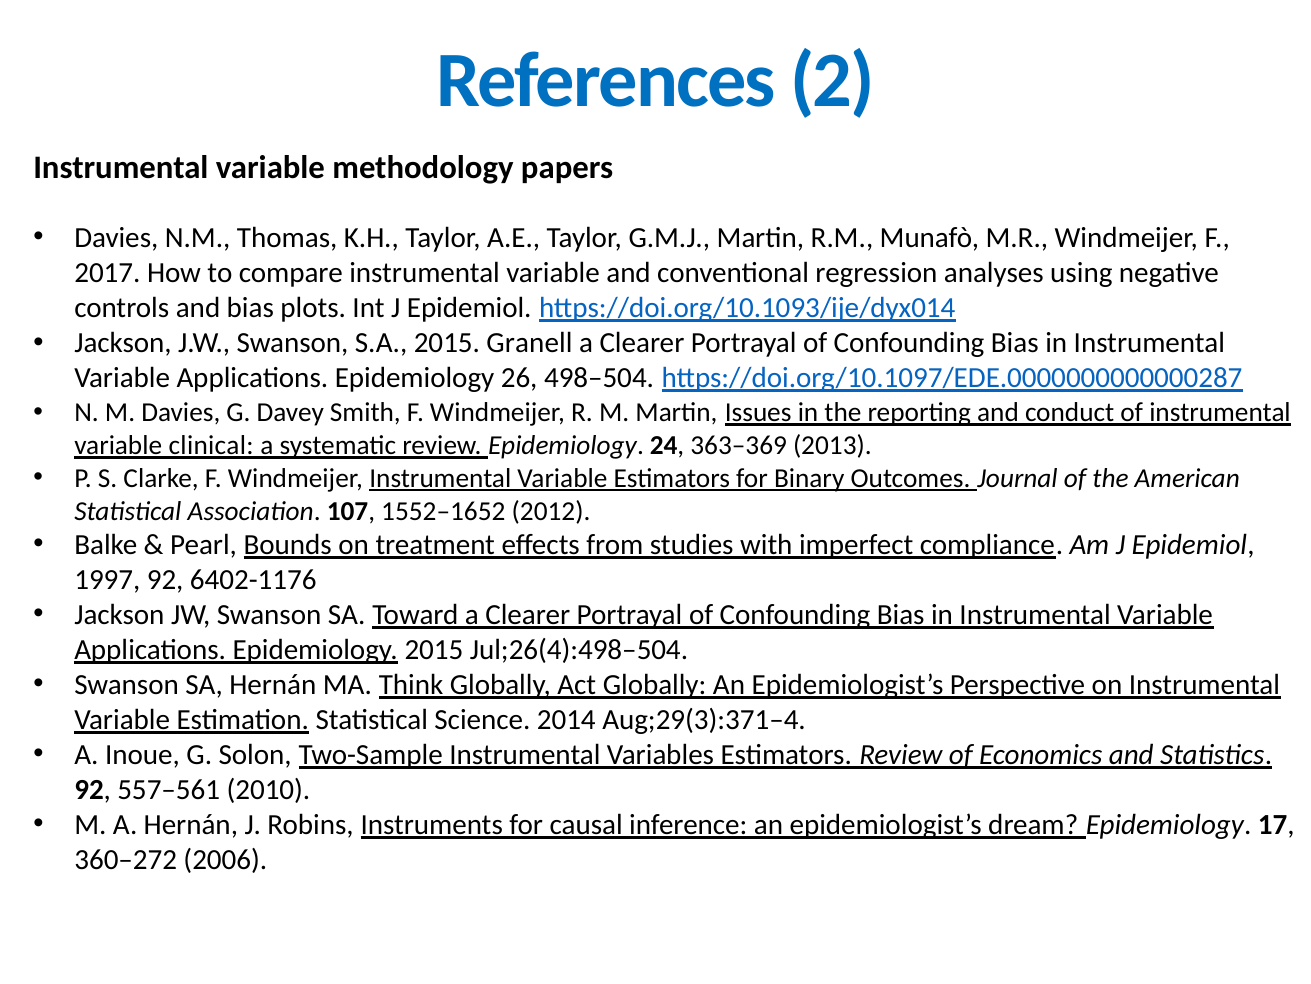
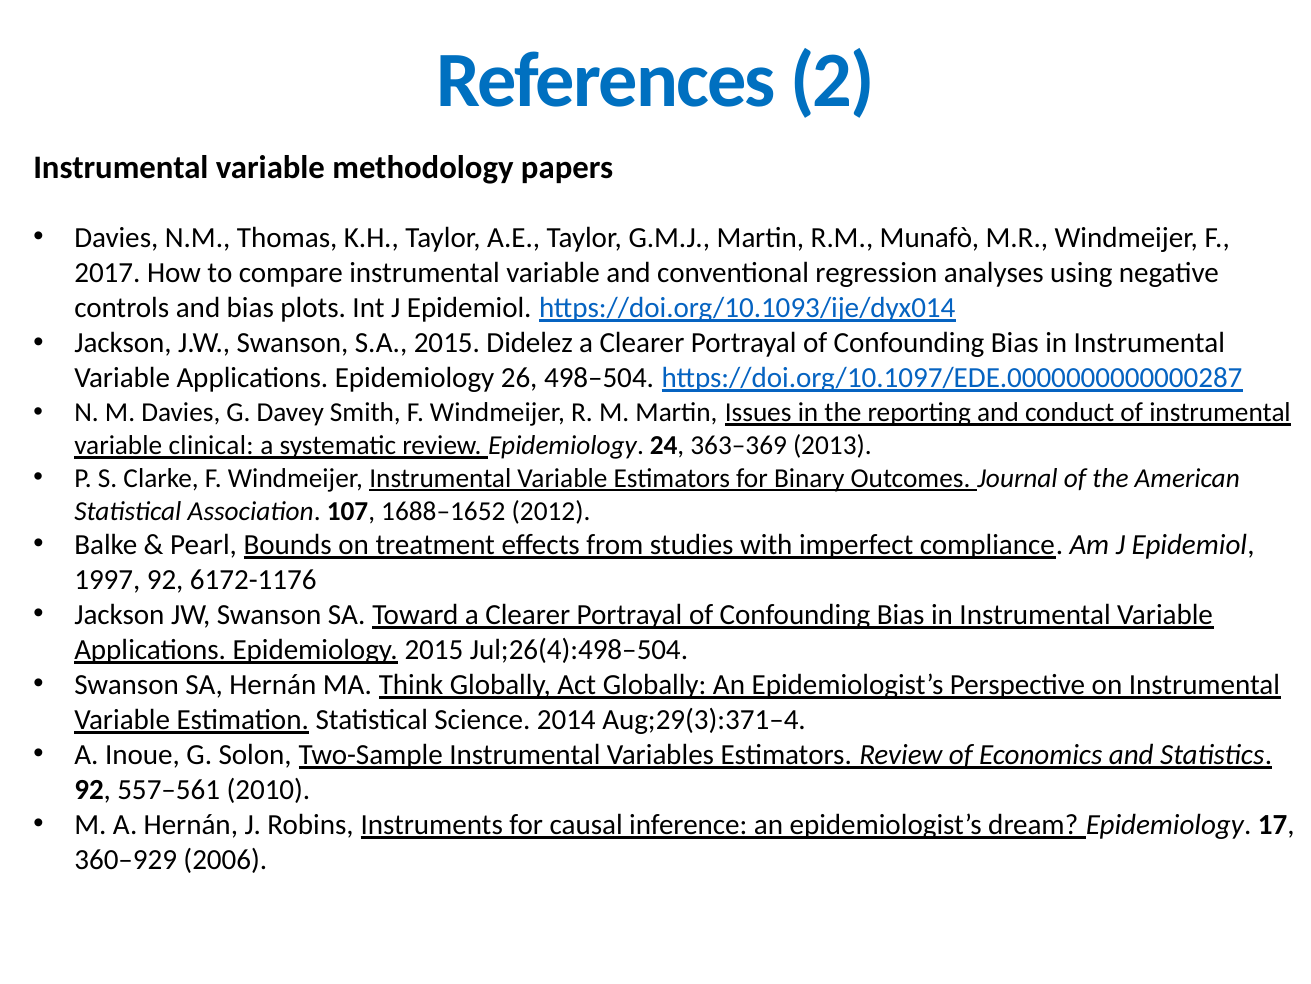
Granell: Granell -> Didelez (530, 343)
1552–1652: 1552–1652 -> 1688–1652 (443, 511)
6402-1176: 6402-1176 -> 6172-1176 (253, 580)
360–272: 360–272 -> 360–929 (126, 859)
